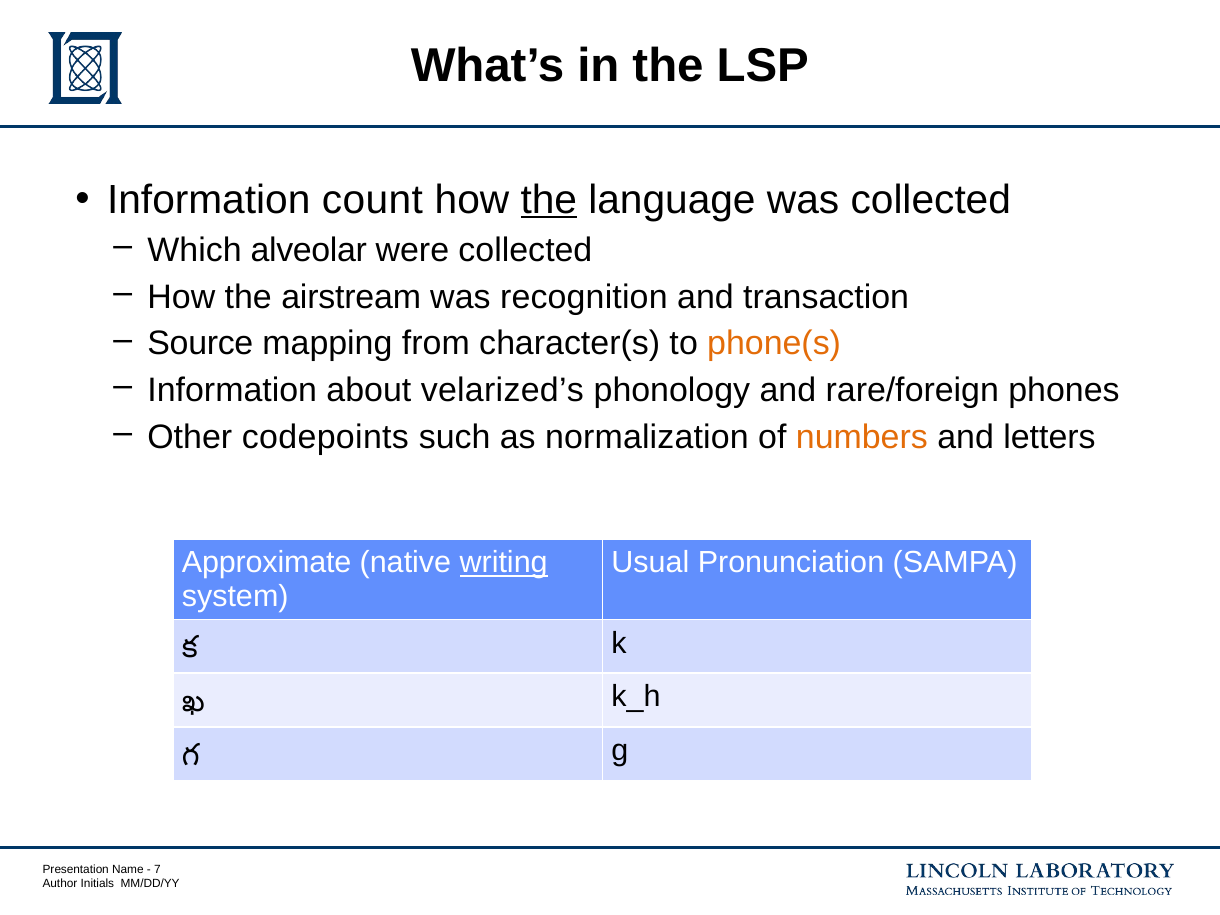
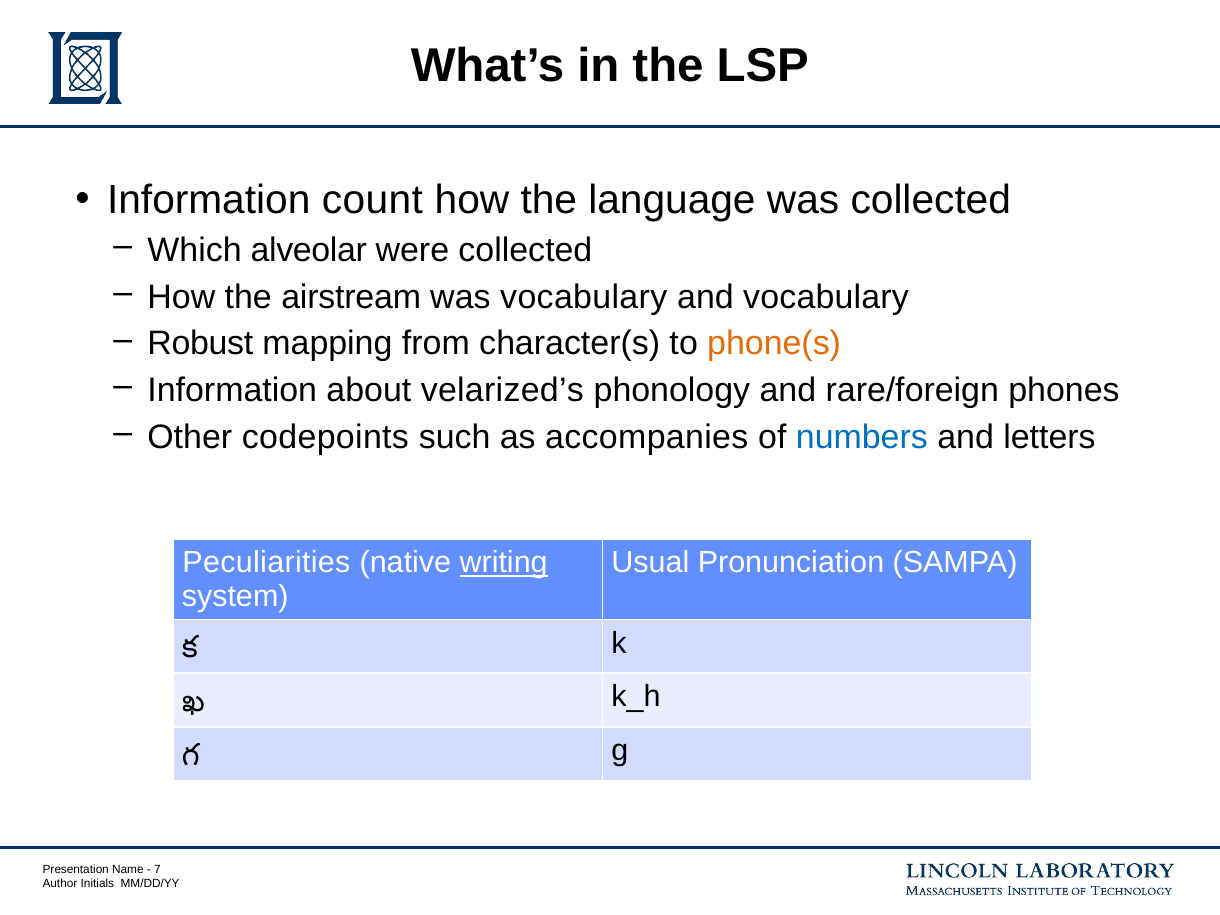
the underline: present -> none (549, 200)
was recognition: recognition -> vocabulary (584, 297)
and transaction: transaction -> vocabulary (826, 297)
Source: Source -> Robust (200, 344)
normalization: normalization -> accompanies (647, 437)
numbers colour: orange -> blue (862, 437)
Approximate: Approximate -> Peculiarities (266, 563)
